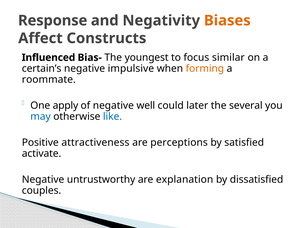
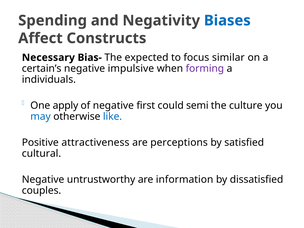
Response: Response -> Spending (53, 21)
Biases colour: orange -> blue (227, 21)
Influenced: Influenced -> Necessary (48, 58)
youngest: youngest -> expected (147, 58)
forming colour: orange -> purple (205, 68)
roommate: roommate -> individuals (49, 79)
well: well -> first (146, 106)
later: later -> semi (197, 106)
several: several -> culture (246, 106)
activate: activate -> cultural (41, 154)
explanation: explanation -> information (185, 180)
